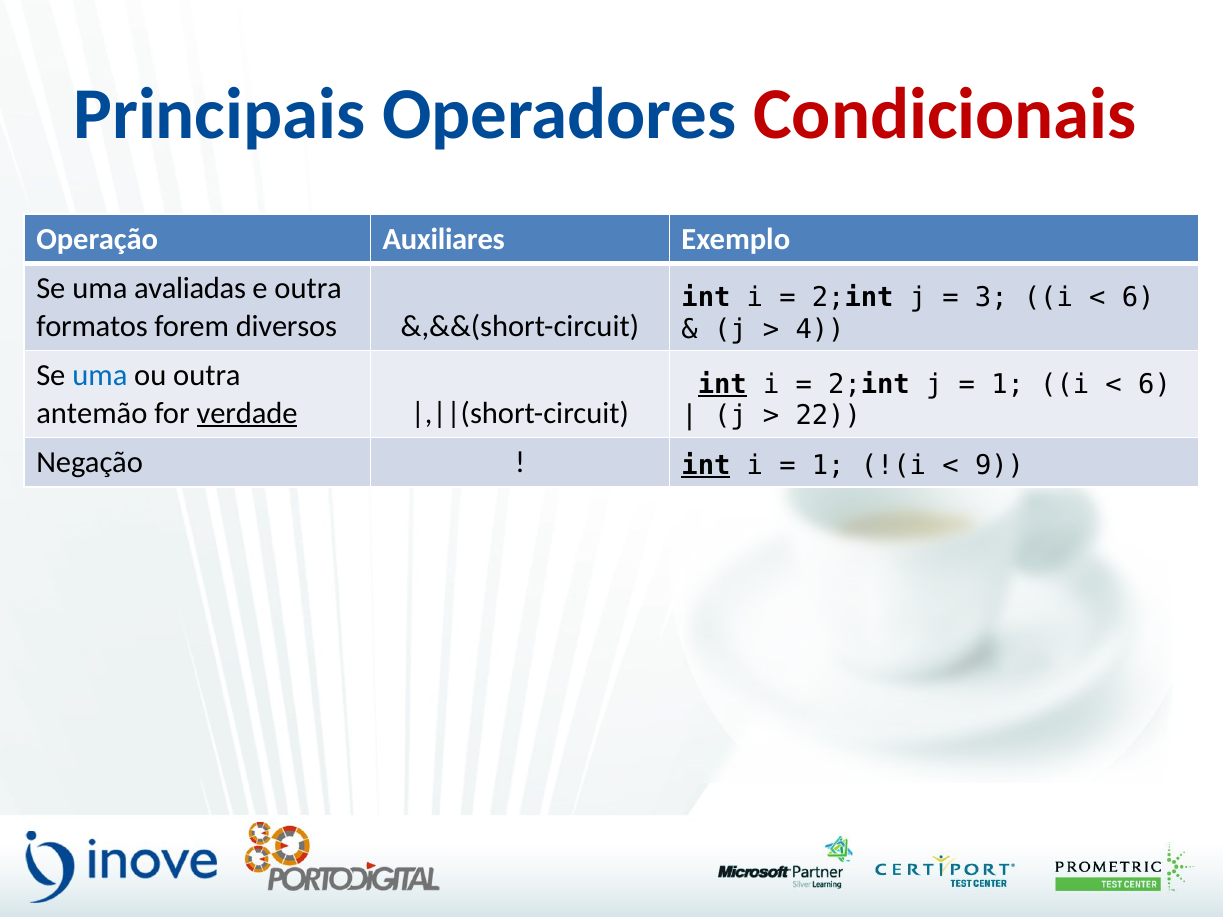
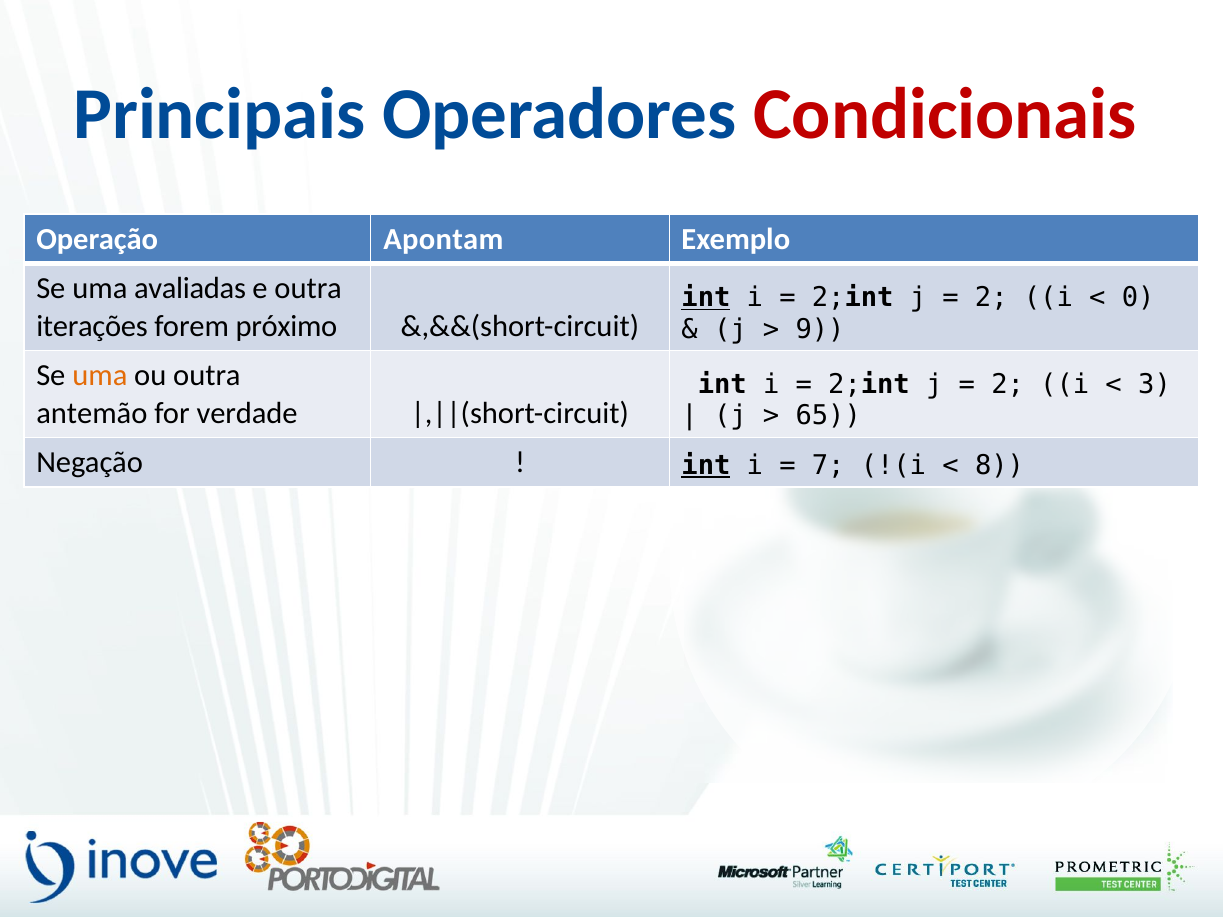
Auxiliares: Auxiliares -> Apontam (443, 239)
int underline: none -> present (706, 298)
3: 3 -> 2 (991, 298)
6: 6 -> 0 (1138, 298)
formatos: formatos -> iterações (92, 326)
diversos: diversos -> próximo (286, 326)
4: 4 -> 9 (820, 329)
uma colour: blue -> orange (100, 376)
int underline: present -> none (722, 385)
1: 1 -> 2 (1008, 385)
6: 6 -> 3 (1155, 385)
verdade underline: present -> none (247, 413)
22: 22 -> 65 (828, 416)
1: 1 -> 7 (828, 466)
9: 9 -> 8 (1000, 466)
